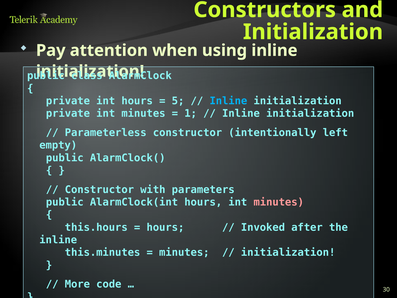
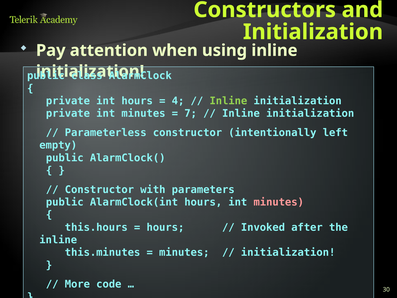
5: 5 -> 4 (178, 101)
Inline colour: light blue -> light green (228, 101)
1: 1 -> 7 (191, 113)
